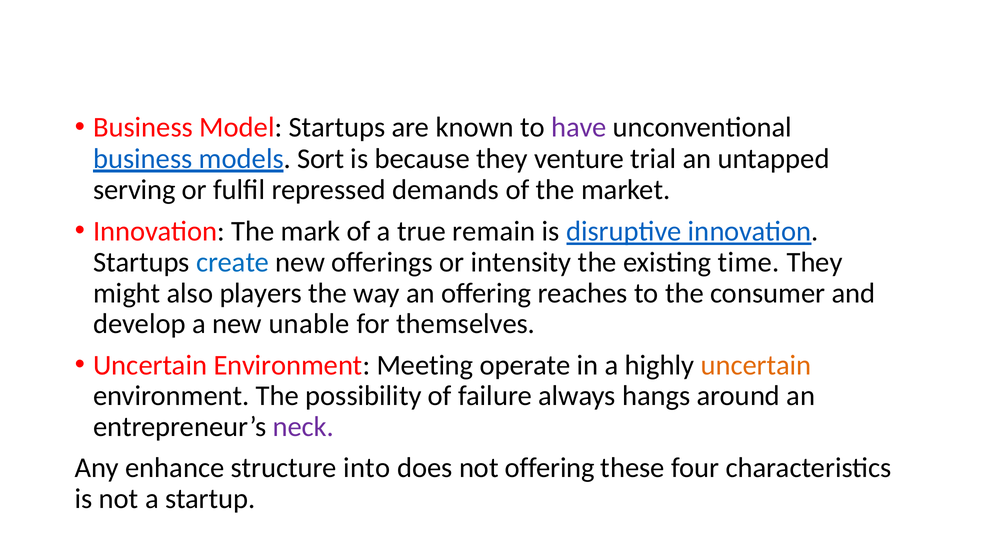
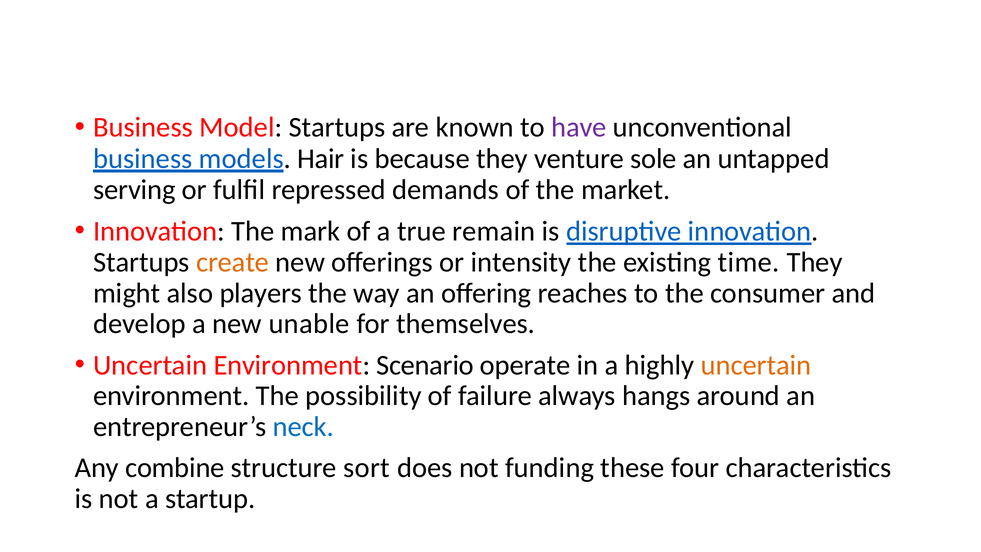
Sort: Sort -> Hair (321, 159)
trial: trial -> sole (653, 159)
create colour: blue -> orange (233, 262)
Meeting: Meeting -> Scenario (425, 365)
neck colour: purple -> blue (303, 427)
enhance: enhance -> combine (175, 468)
into: into -> sort (367, 468)
not offering: offering -> funding (550, 468)
